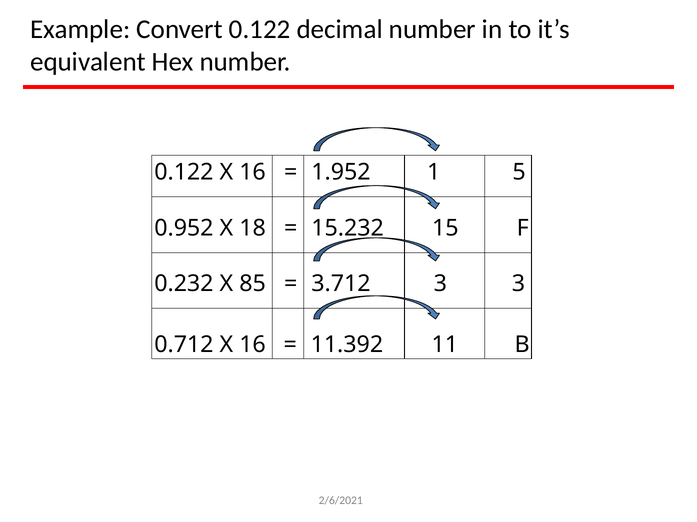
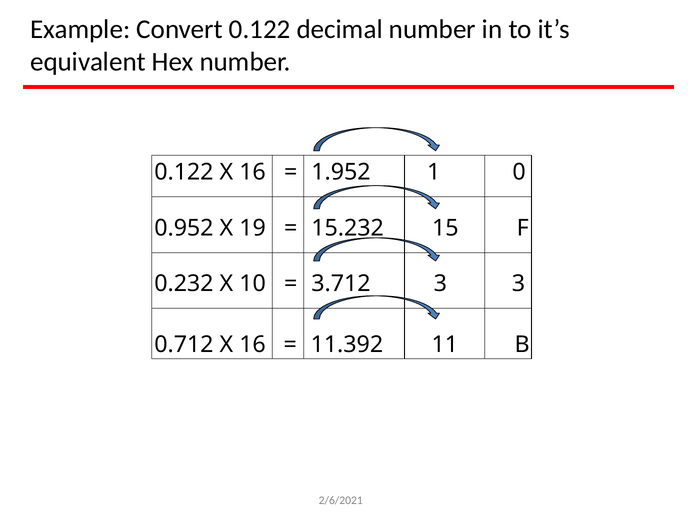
5: 5 -> 0 (519, 173)
18: 18 -> 19 (253, 228)
85: 85 -> 10 (253, 284)
